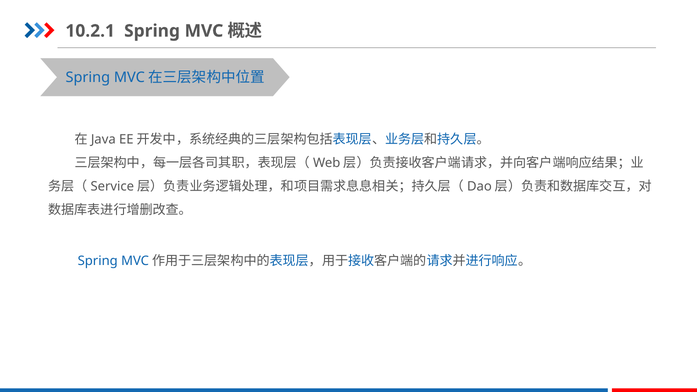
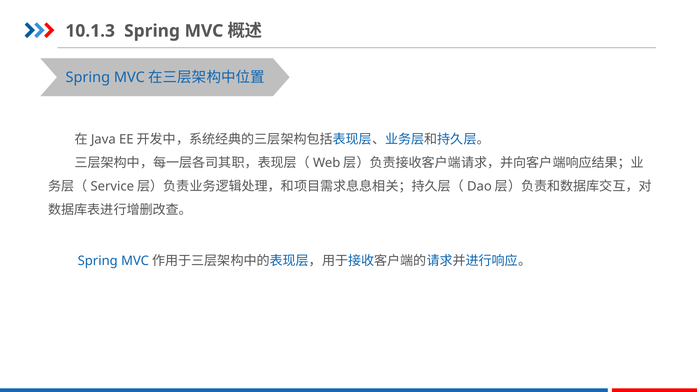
10.2.1: 10.2.1 -> 10.1.3 (90, 31)
